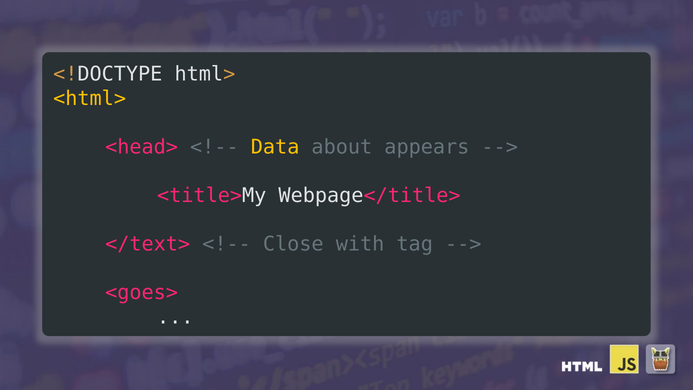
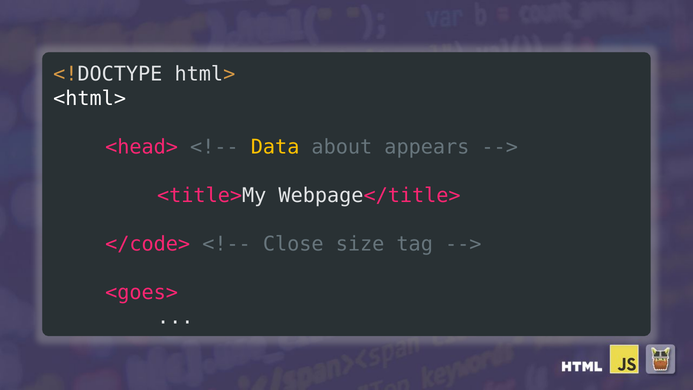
<html> colour: yellow -> white (90, 98)
</text>: </text> -> </code> (148, 244)
with: with -> size (360, 244)
